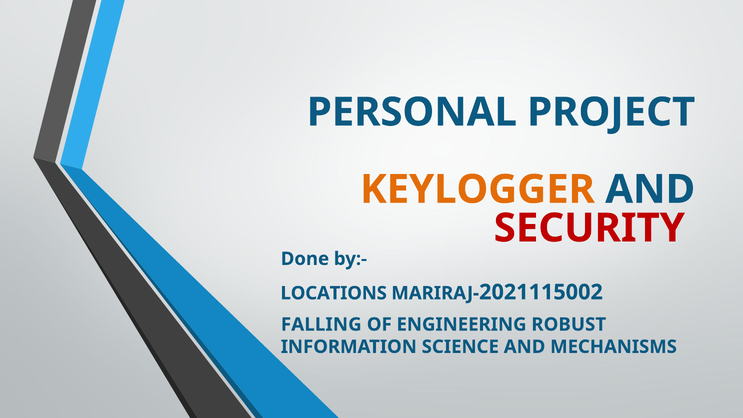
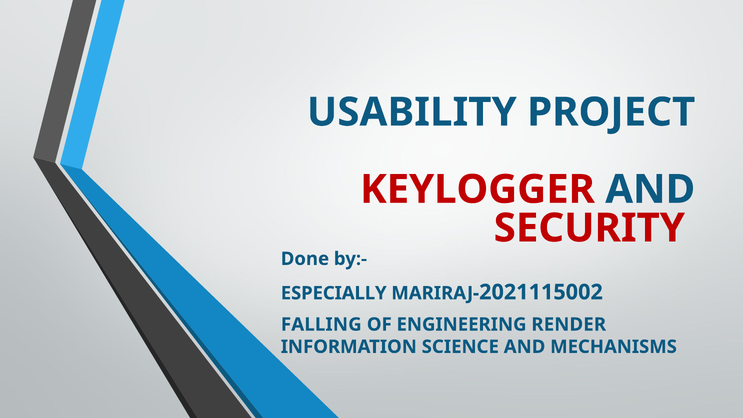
PERSONAL: PERSONAL -> USABILITY (412, 112)
KEYLOGGER colour: orange -> red (477, 190)
LOCATIONS: LOCATIONS -> ESPECIALLY (334, 293)
ROBUST: ROBUST -> RENDER (569, 324)
